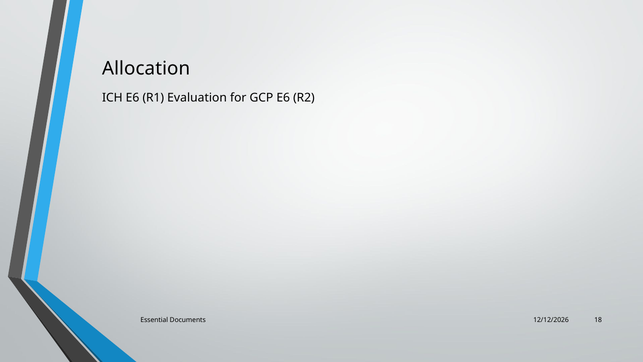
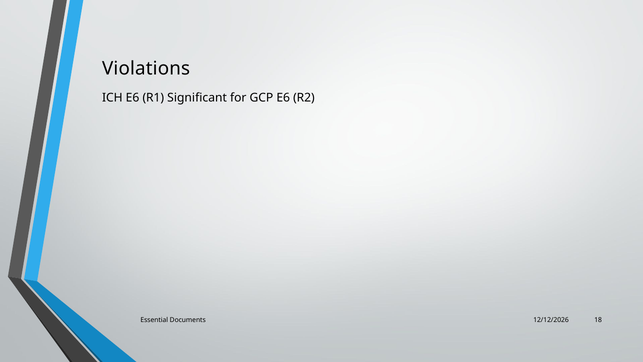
Allocation: Allocation -> Violations (146, 69)
Evaluation: Evaluation -> Significant (197, 98)
